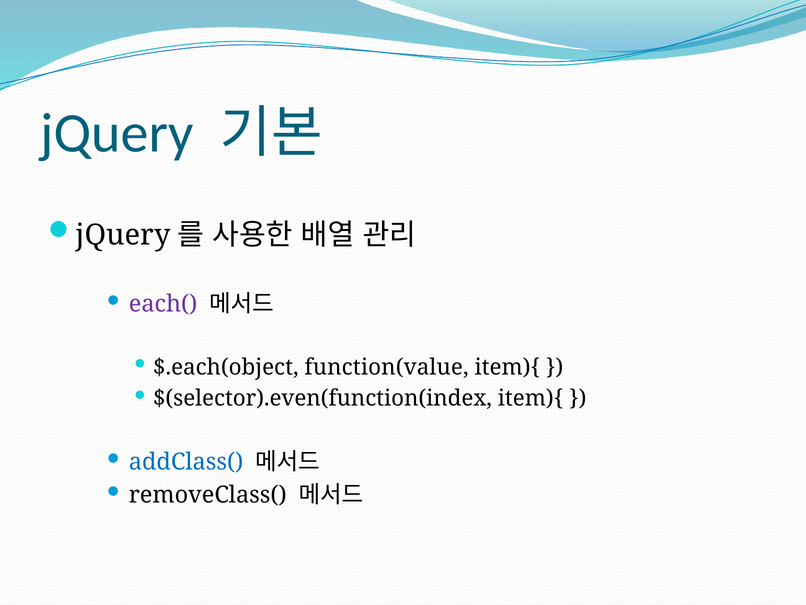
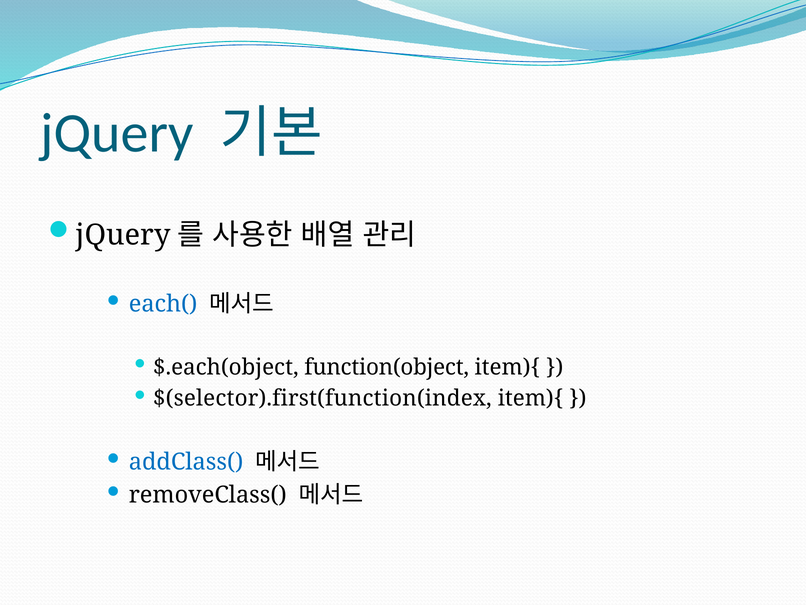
each( colour: purple -> blue (163, 304)
function(value: function(value -> function(object (387, 367)
$(selector).even(function(index: $(selector).even(function(index -> $(selector).first(function(index (322, 398)
